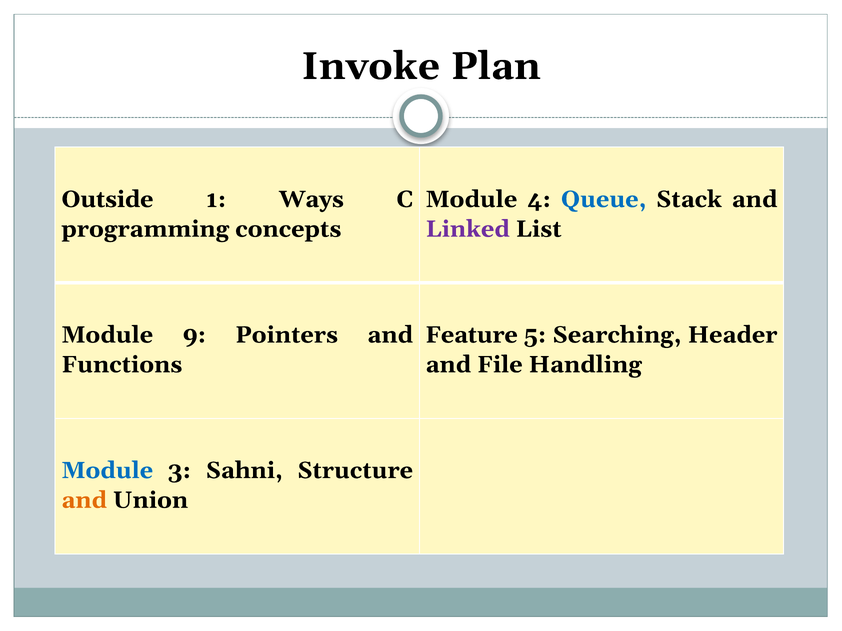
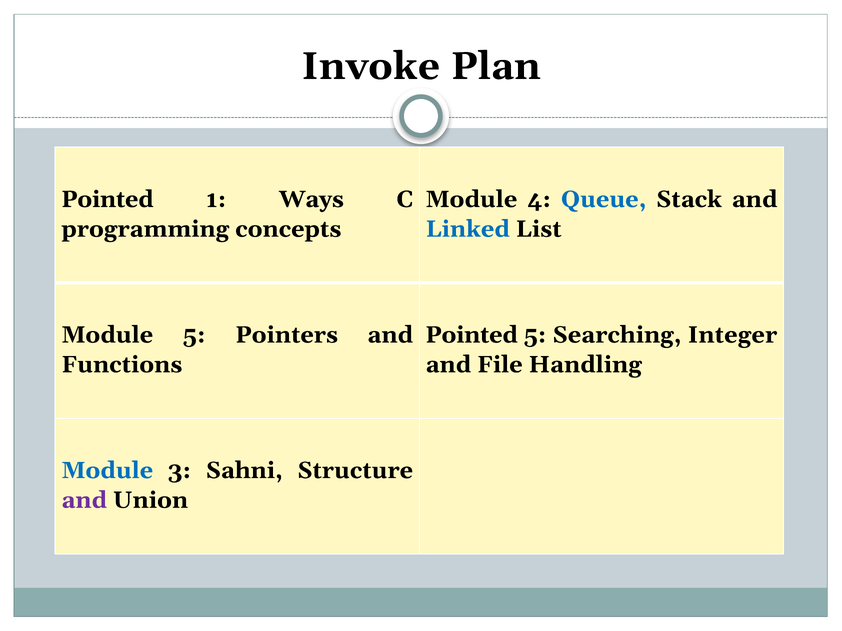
Outside: Outside -> Pointed (107, 199)
Linked colour: purple -> blue (468, 229)
Module 9: 9 -> 5 (194, 335)
Feature: Feature -> Pointed (472, 335)
Header: Header -> Integer (732, 335)
and colour: orange -> purple (84, 500)
